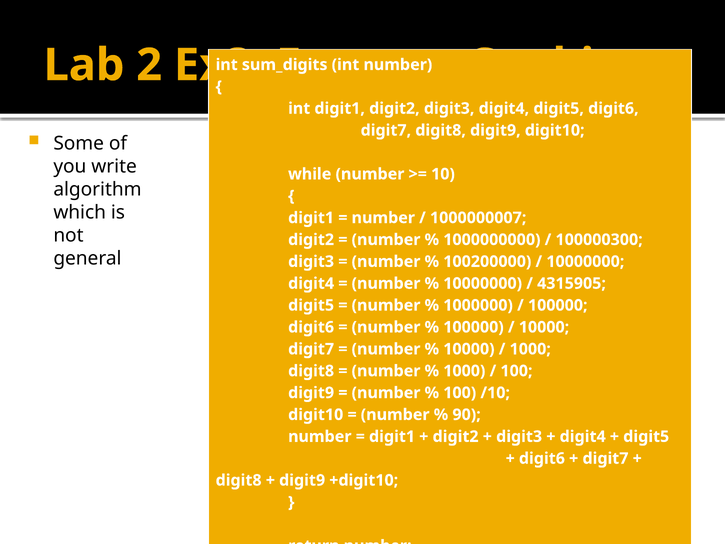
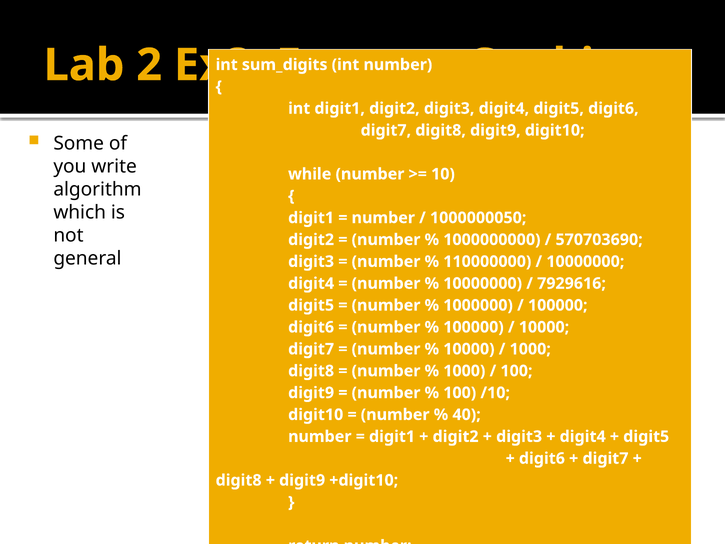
1000000007: 1000000007 -> 1000000050 (478, 218)
100000300: 100000300 -> 570703690 (599, 240)
100200000: 100200000 -> 110000000 (487, 261)
4315905: 4315905 -> 7929616 (572, 283)
90: 90 -> 40 (467, 415)
